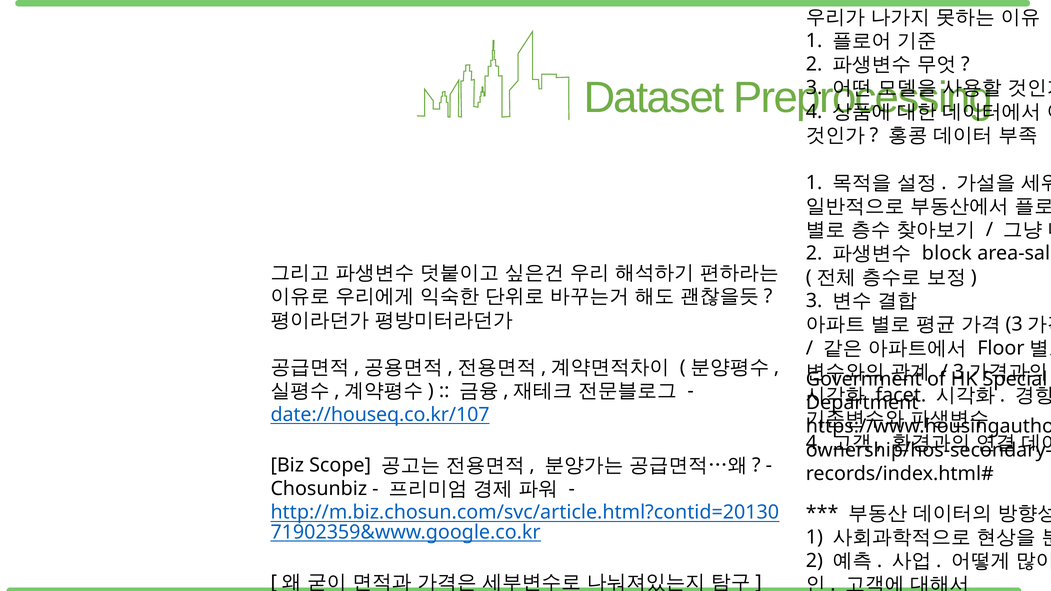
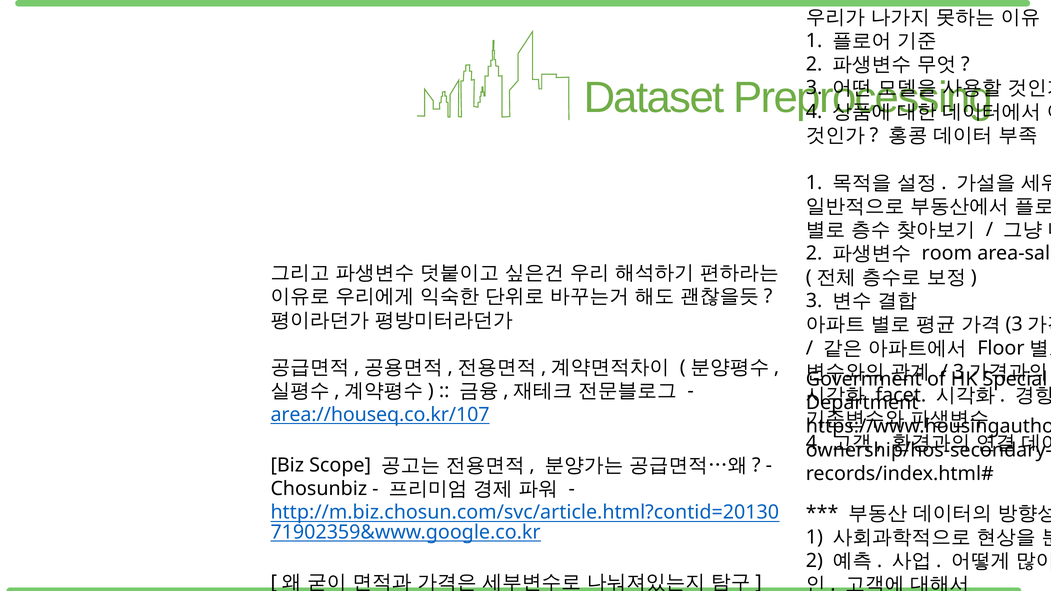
block: block -> room (947, 254)
date://houseq.co.kr/107: date://houseq.co.kr/107 -> area://houseq.co.kr/107 (380, 415)
